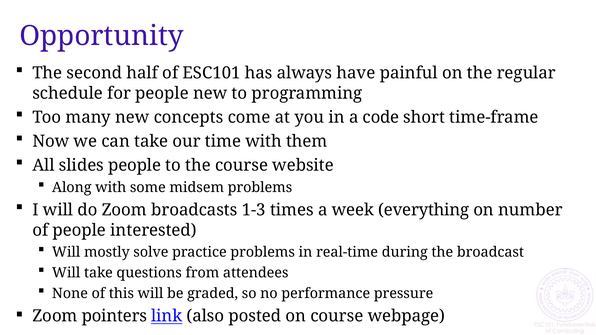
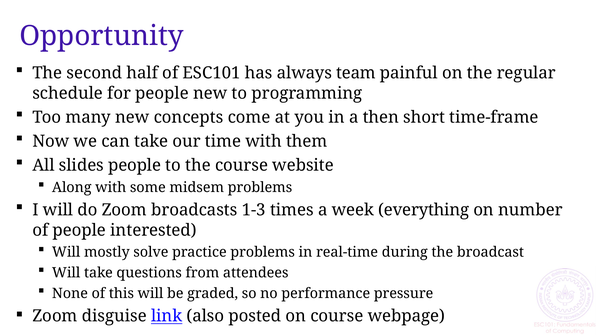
have: have -> team (356, 73)
code: code -> then (381, 117)
pointers: pointers -> disguise (114, 316)
